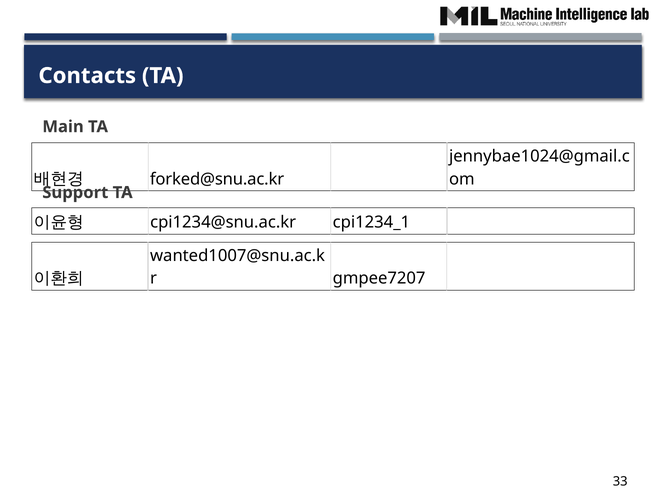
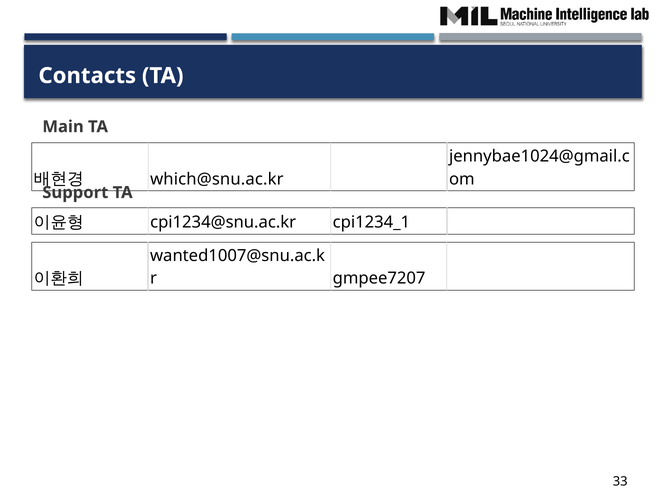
forked@snu.ac.kr: forked@snu.ac.kr -> which@snu.ac.kr (217, 179)
